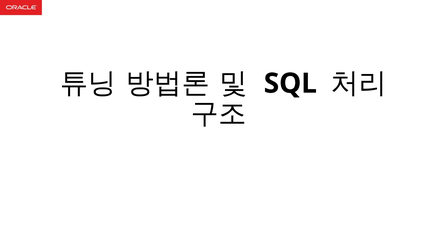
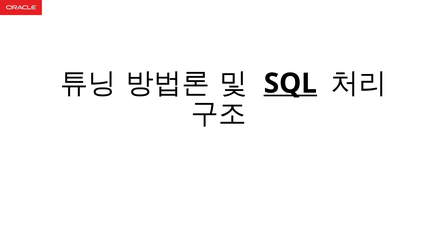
SQL underline: none -> present (290, 83)
